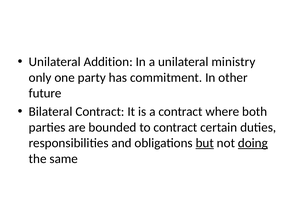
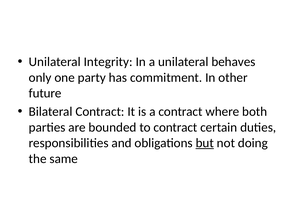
Addition: Addition -> Integrity (108, 62)
ministry: ministry -> behaves (233, 62)
doing underline: present -> none (253, 143)
